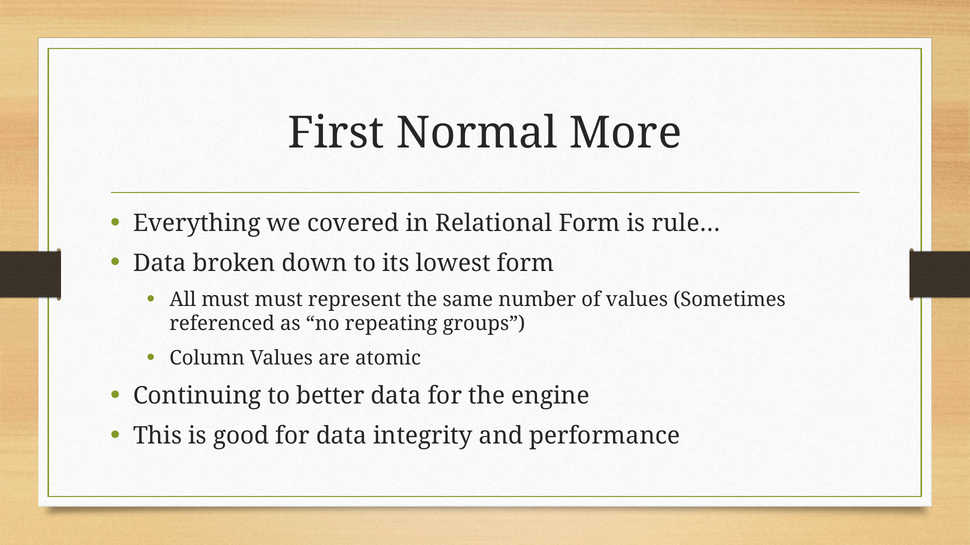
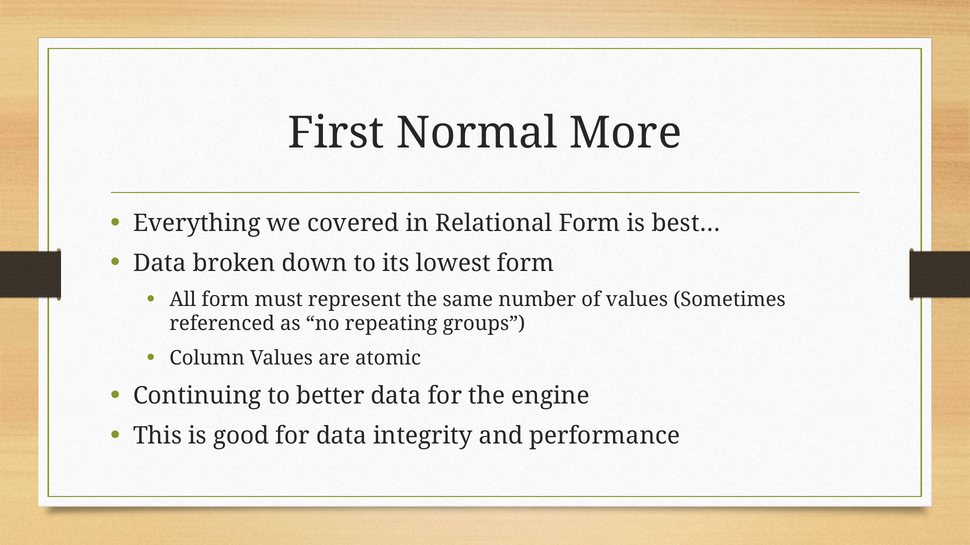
rule…: rule… -> best… (686, 223)
All must: must -> form (225, 300)
